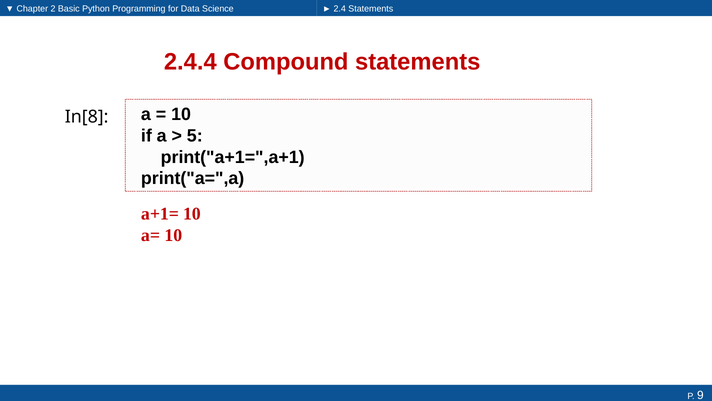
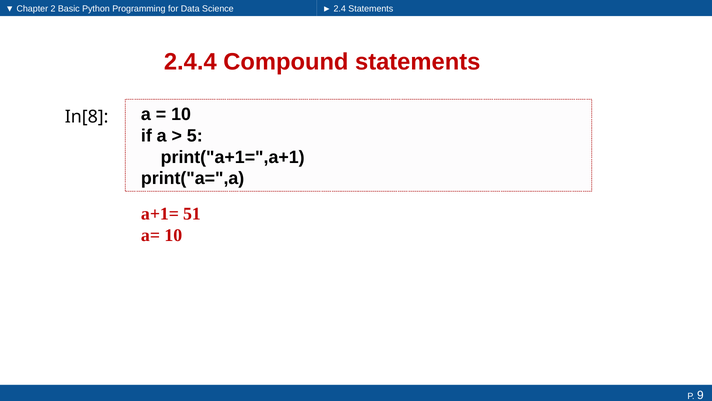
a+1= 10: 10 -> 51 (192, 214)
